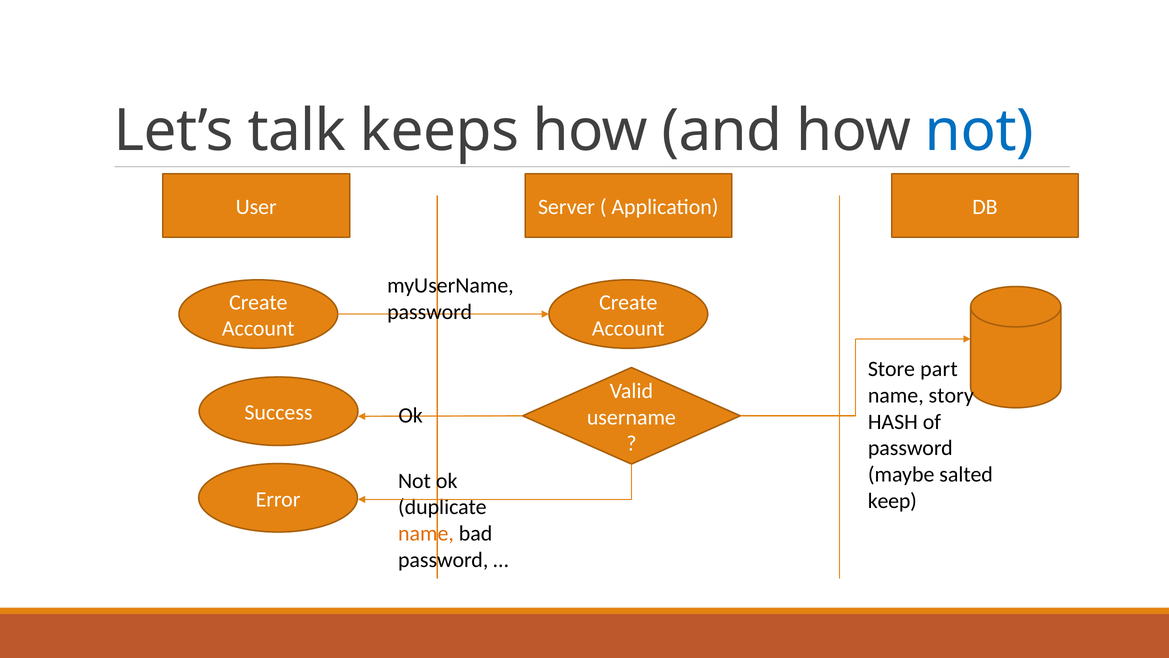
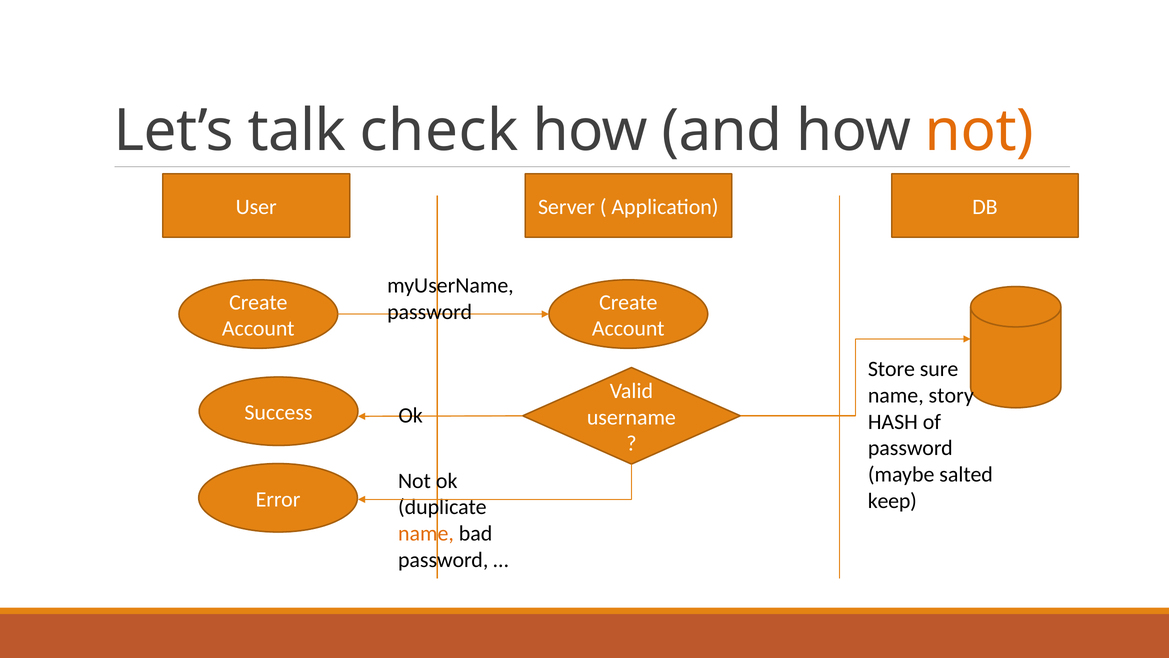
keeps: keeps -> check (439, 131)
not colour: blue -> orange (979, 131)
part: part -> sure (939, 369)
